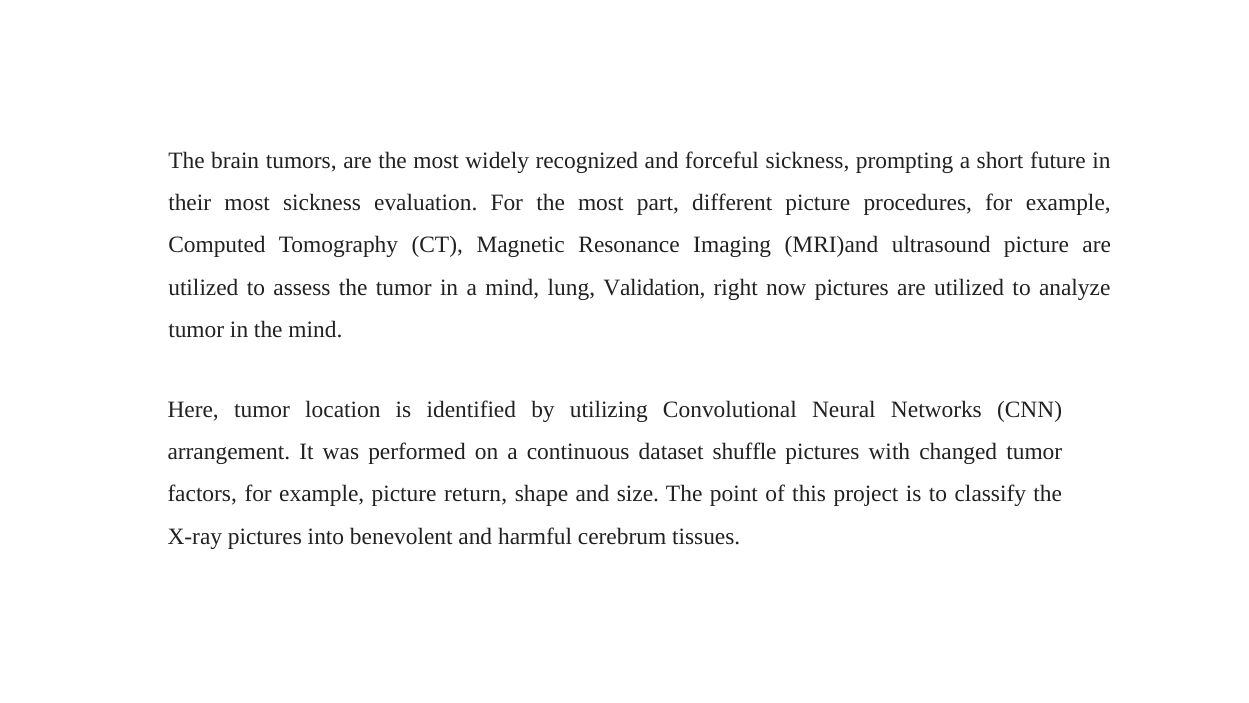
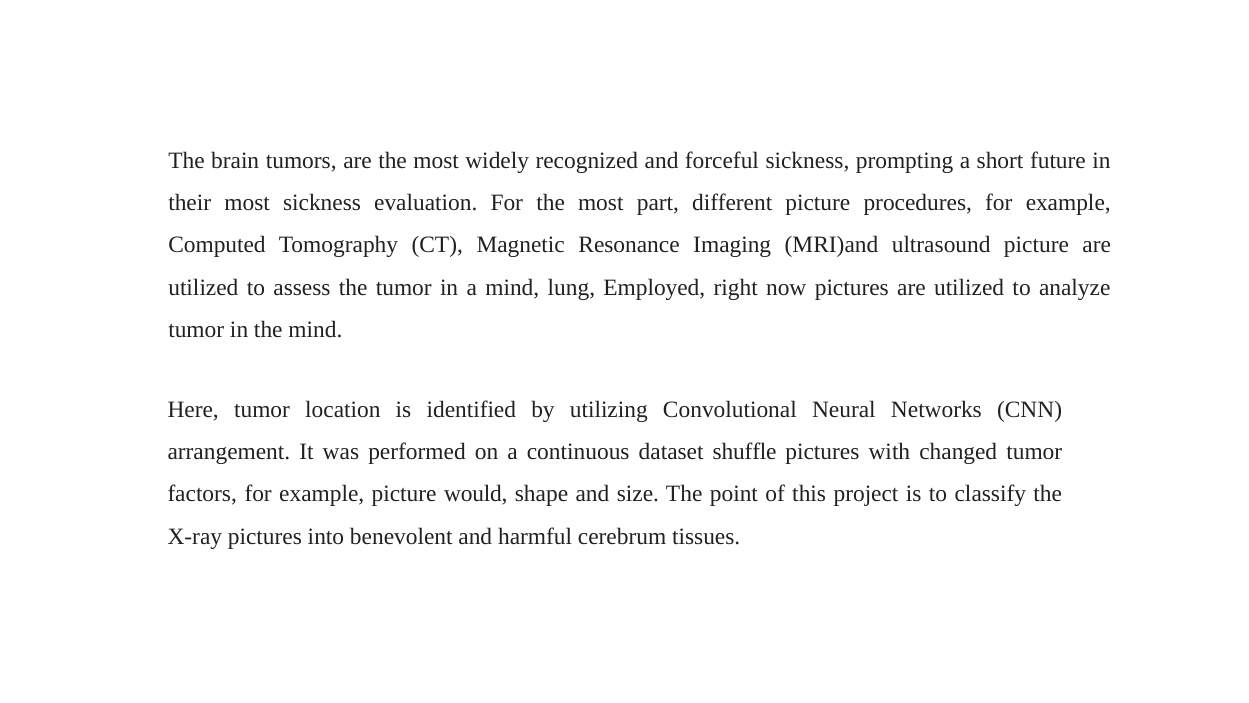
Validation: Validation -> Employed (654, 287)
return: return -> would (476, 494)
